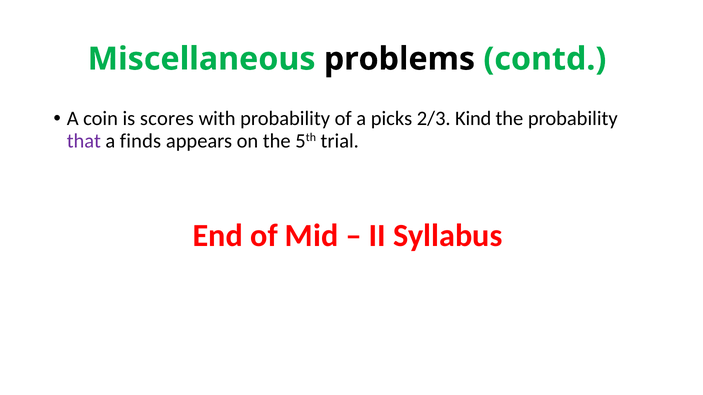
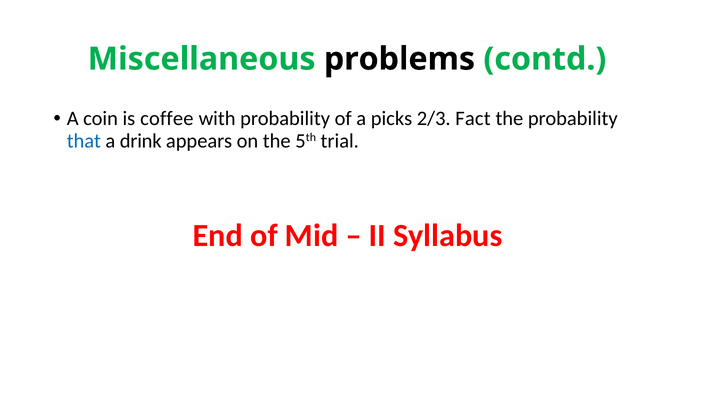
scores: scores -> coffee (167, 119)
Kind: Kind -> Fact (473, 119)
that colour: purple -> blue (84, 141)
finds: finds -> drink (141, 141)
